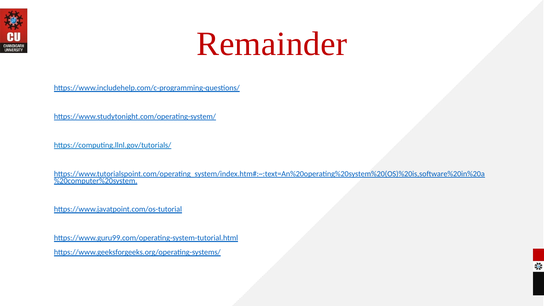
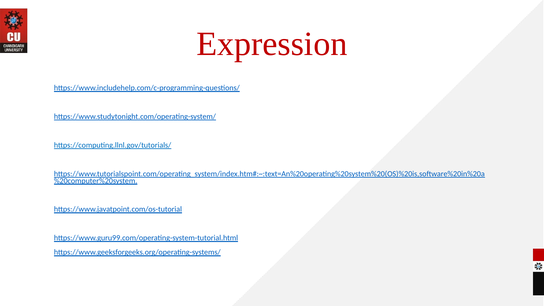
Remainder: Remainder -> Expression (272, 44)
